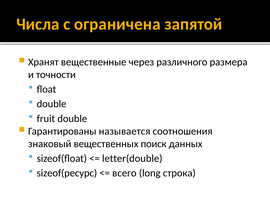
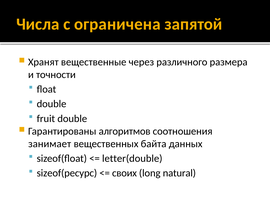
называется: называется -> алгоритмов (125, 132)
знаковый: знаковый -> занимает (50, 144)
поиск: поиск -> байта (154, 144)
всего: всего -> своих (124, 174)
строка: строка -> natural (179, 174)
